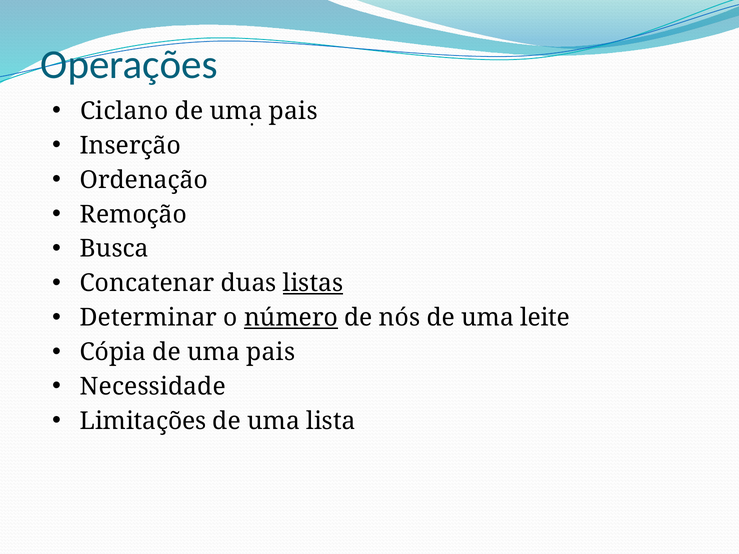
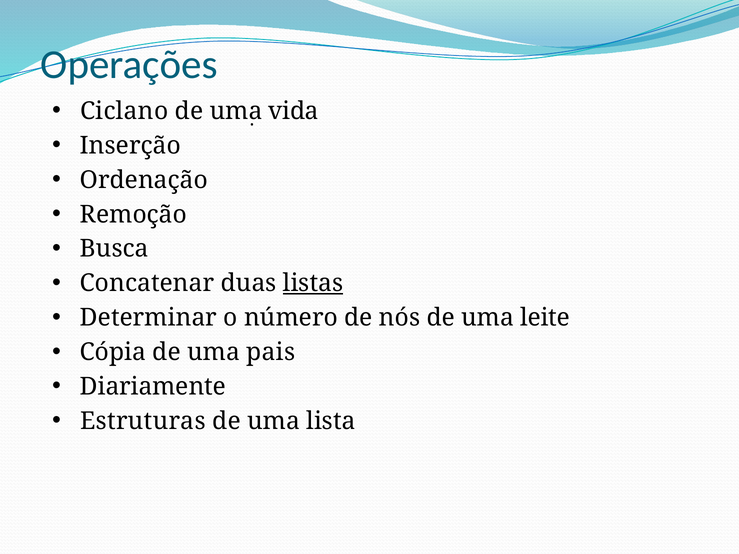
pais: pais -> vida (294, 111)
número underline: present -> none (291, 318)
Necessidade: Necessidade -> Diariamente (153, 387)
Limitações: Limitações -> Estruturas (143, 421)
